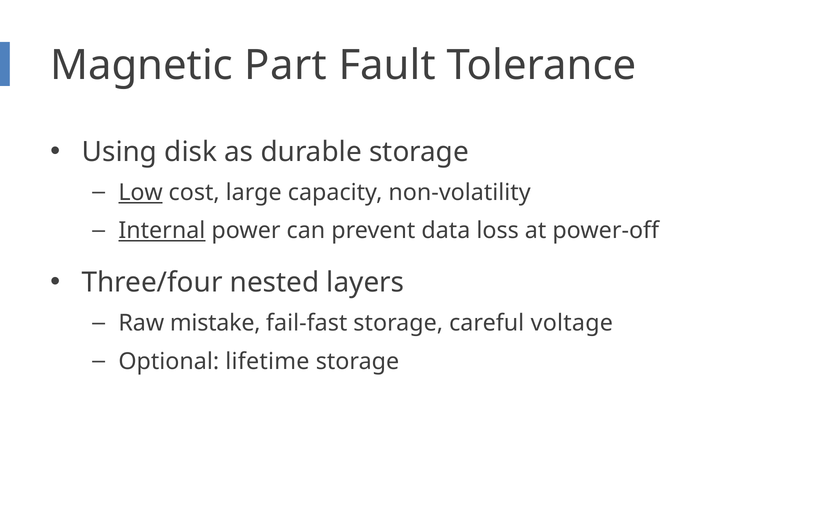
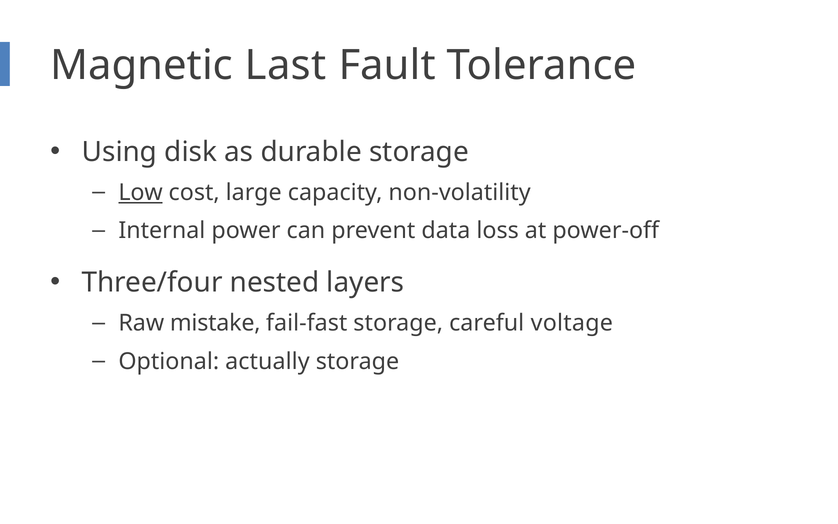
Part: Part -> Last (286, 65)
Internal underline: present -> none (162, 231)
lifetime: lifetime -> actually (267, 361)
